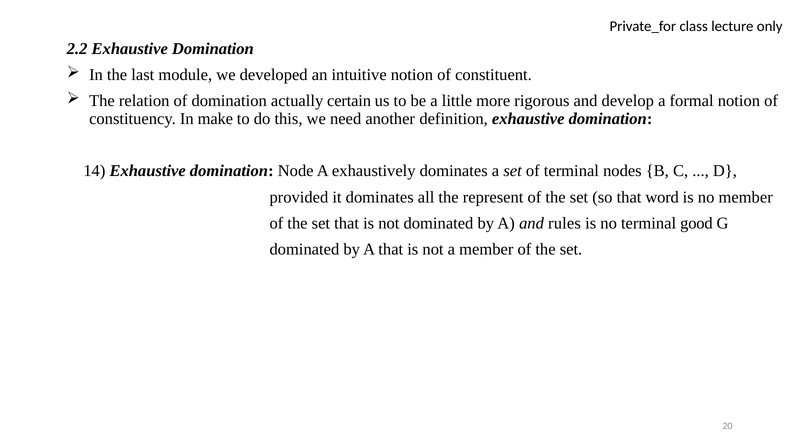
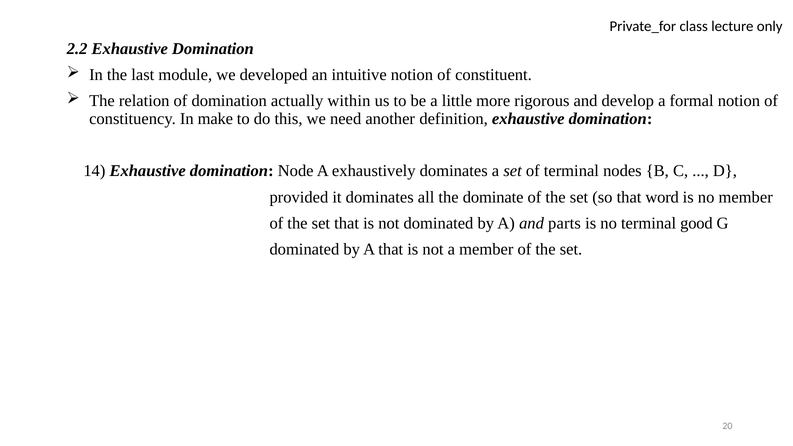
certain: certain -> within (349, 101)
represent: represent -> dominate (493, 197)
rules: rules -> parts (564, 223)
